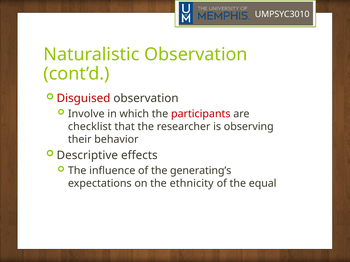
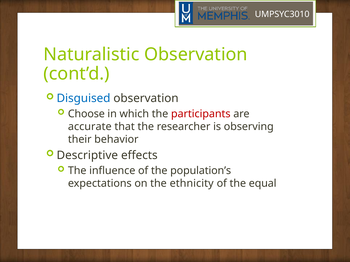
Disguised colour: red -> blue (83, 99)
Involve: Involve -> Choose (86, 114)
checklist: checklist -> accurate (90, 127)
generating’s: generating’s -> population’s (201, 171)
